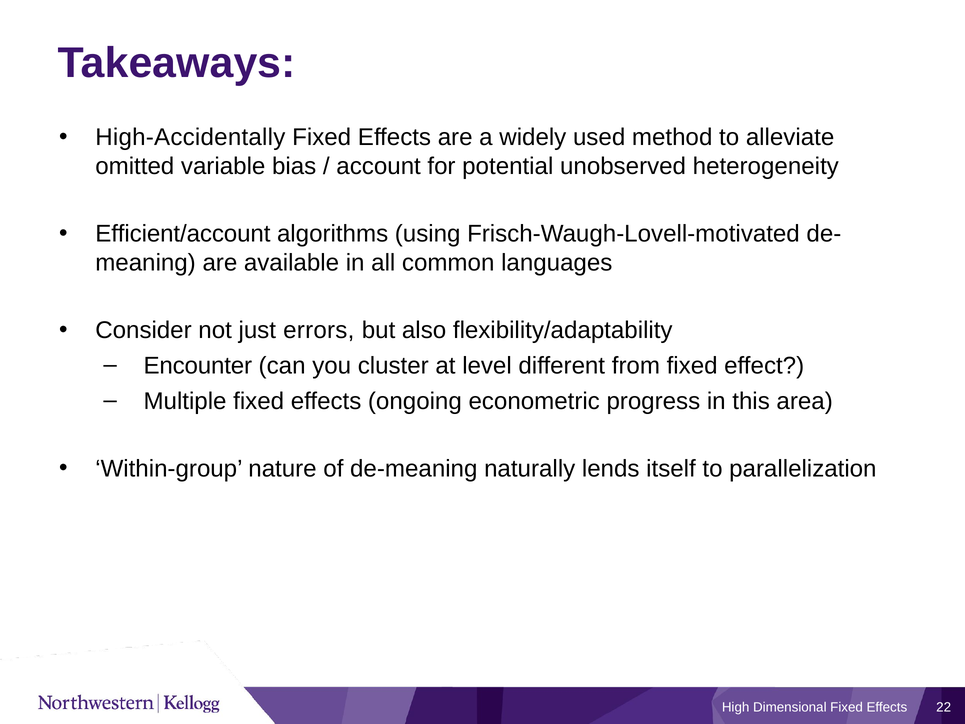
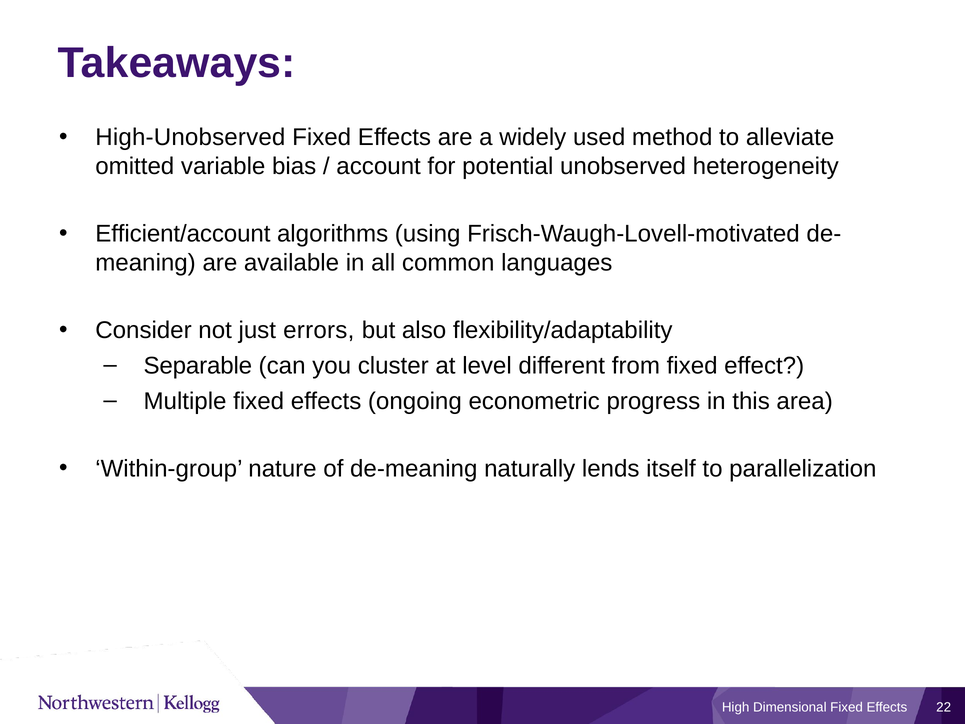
High-Accidentally: High-Accidentally -> High-Unobserved (190, 137)
Encounter: Encounter -> Separable (198, 366)
